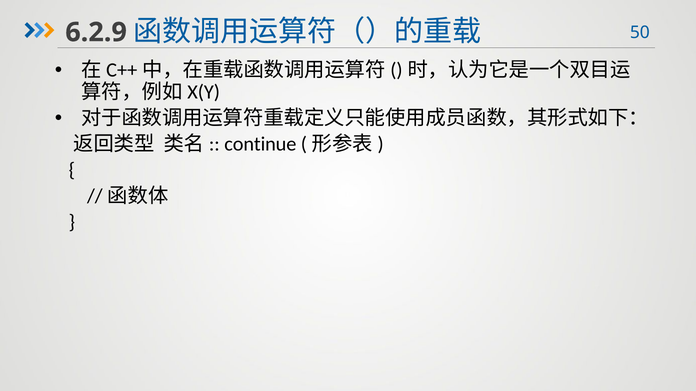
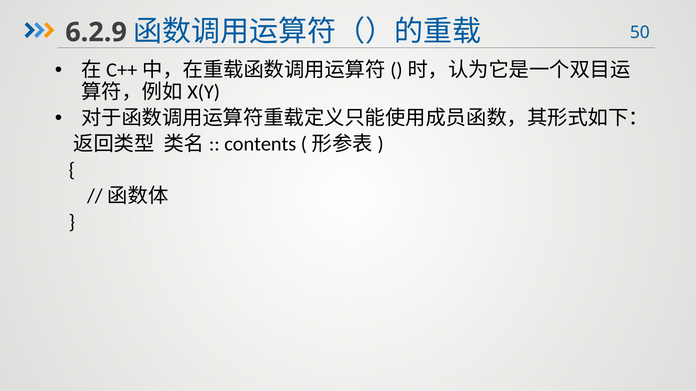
continue: continue -> contents (260, 144)
